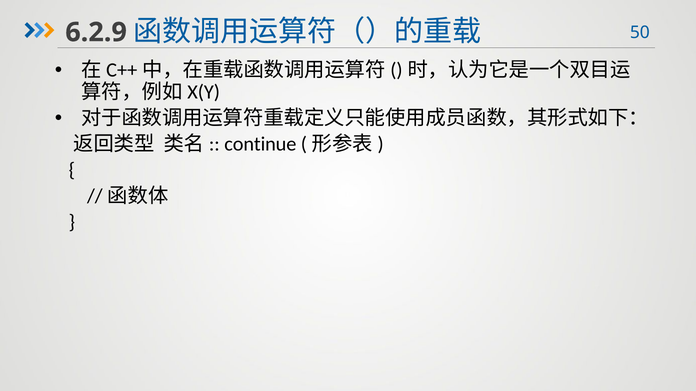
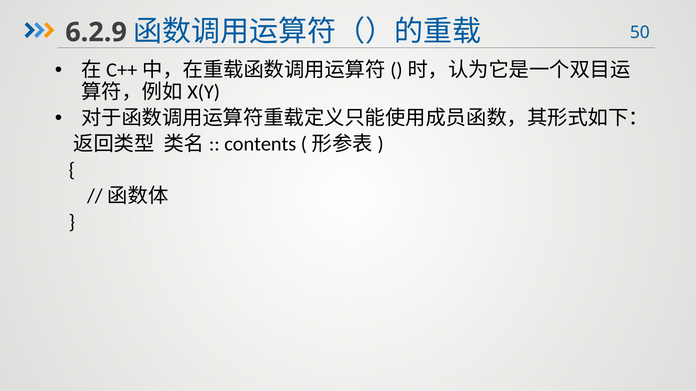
continue: continue -> contents (260, 144)
